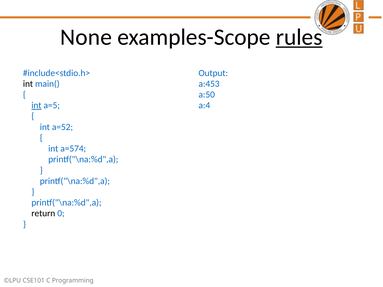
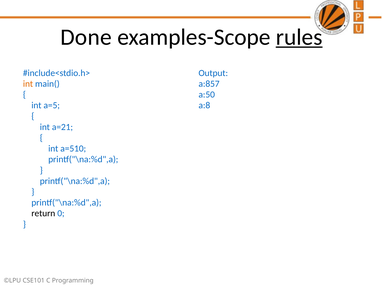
None: None -> Done (86, 37)
int colour: black -> orange (28, 84)
a:453: a:453 -> a:857 (209, 84)
int underline: present -> none (36, 105)
a:4: a:4 -> a:8 (204, 105)
a=52: a=52 -> a=21 (62, 127)
a=574: a=574 -> a=510 (73, 149)
